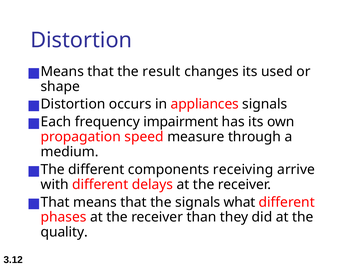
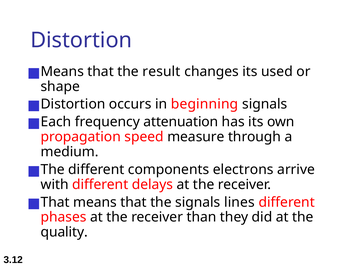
appliances: appliances -> beginning (205, 104)
impairment: impairment -> attenuation (181, 122)
receiving: receiving -> electrons (243, 170)
what: what -> lines (239, 202)
